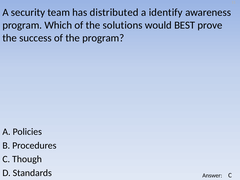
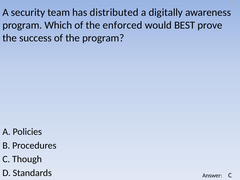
identify: identify -> digitally (166, 12)
solutions: solutions -> enforced (123, 25)
